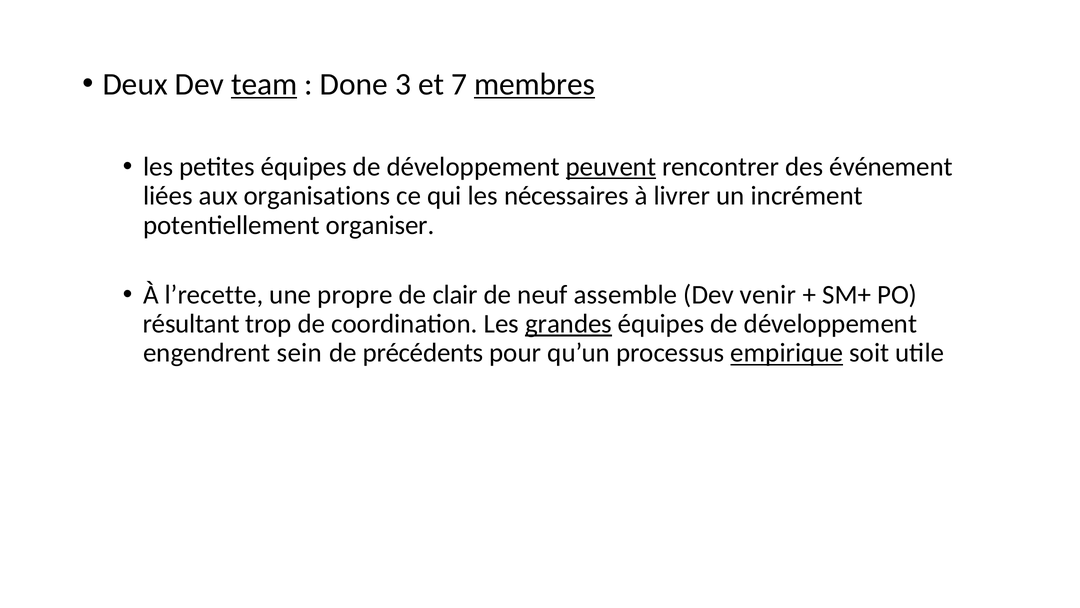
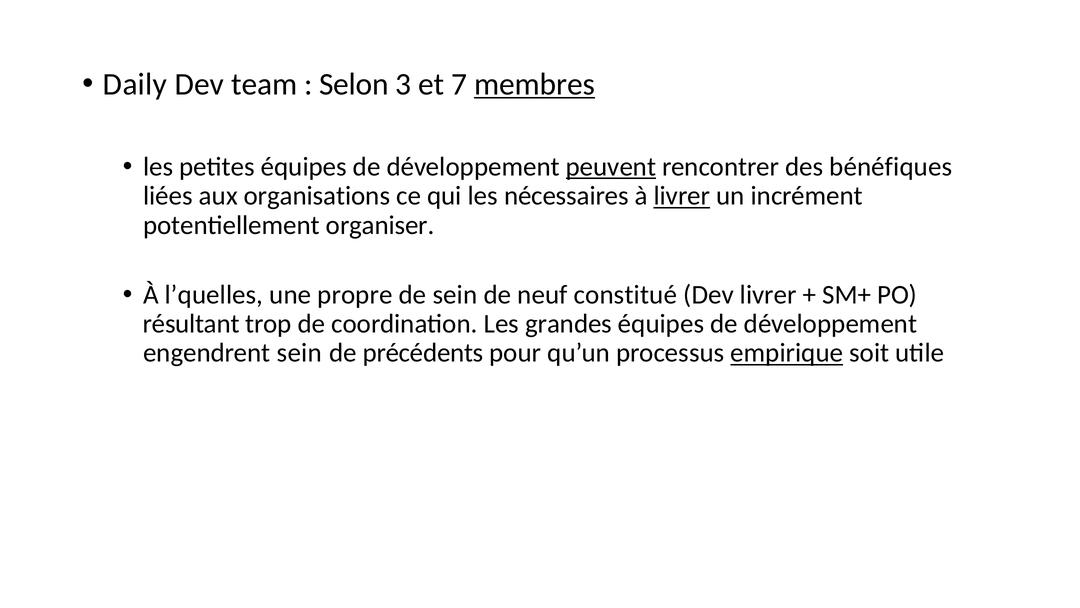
Deux: Deux -> Daily (135, 84)
team underline: present -> none (264, 84)
Done: Done -> Selon (354, 84)
événement: événement -> bénéfiques (891, 167)
livrer underline: none -> present (682, 196)
l’recette: l’recette -> l’quelles (214, 294)
de clair: clair -> sein (455, 294)
assemble: assemble -> constitué (625, 294)
Dev venir: venir -> livrer (768, 294)
grandes underline: present -> none (569, 324)
